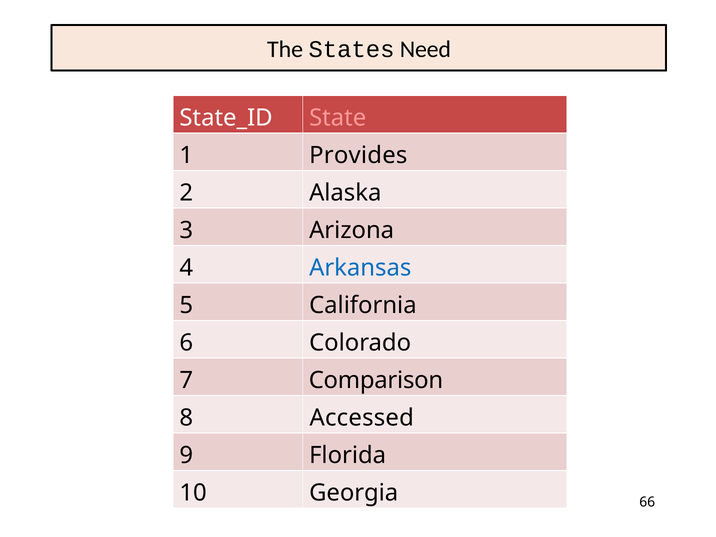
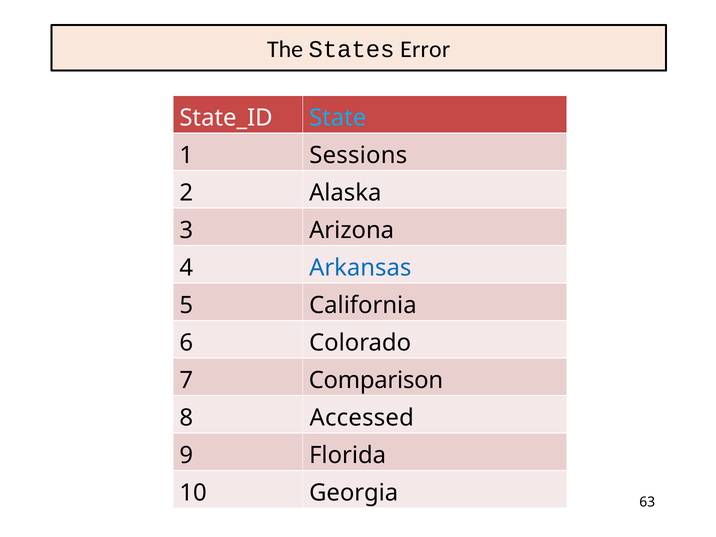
Need: Need -> Error (425, 49)
State colour: pink -> light blue (338, 118)
Provides: Provides -> Sessions (358, 156)
66: 66 -> 63 (647, 502)
